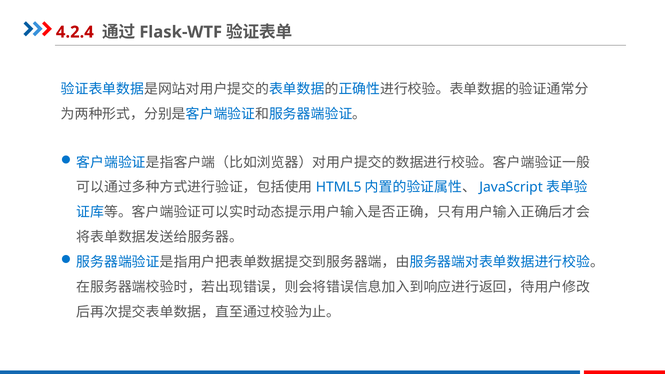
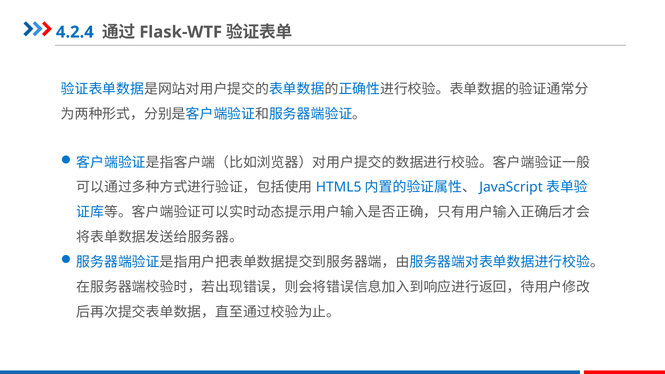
4.2.4 colour: red -> blue (75, 32)
